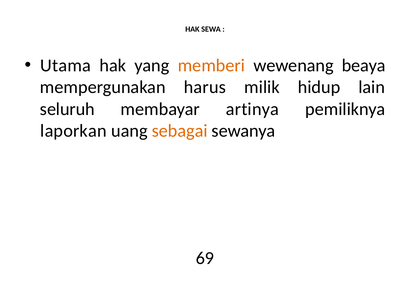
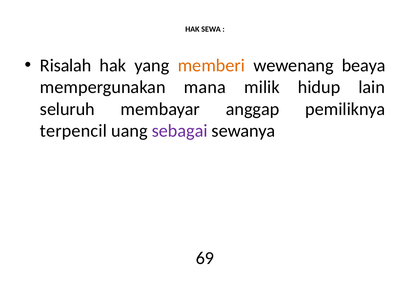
Utama: Utama -> Risalah (66, 66)
harus: harus -> mana (205, 87)
artinya: artinya -> anggap (253, 109)
laporkan: laporkan -> terpencil (73, 131)
sebagai colour: orange -> purple (180, 131)
